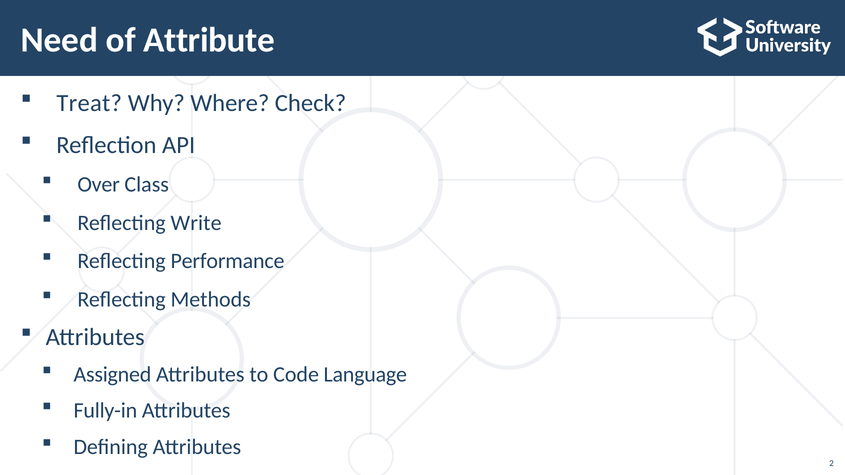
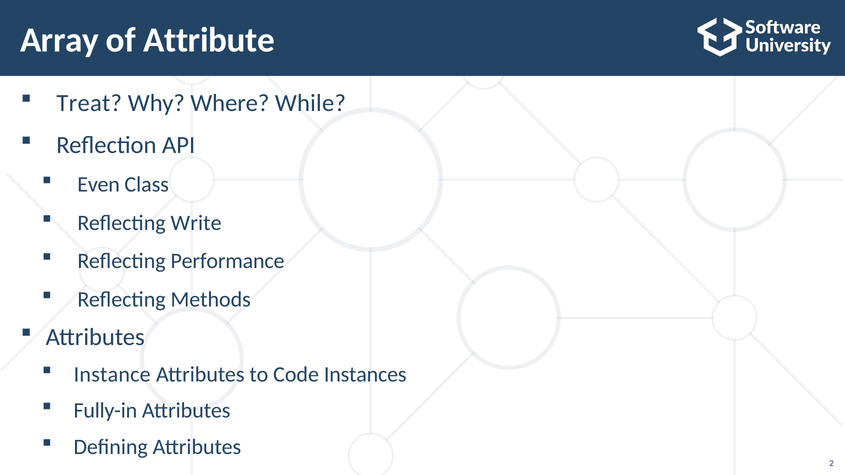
Need: Need -> Array (59, 40)
Check: Check -> While (310, 103)
Over: Over -> Even (99, 185)
Assigned: Assigned -> Instance (112, 375)
Language: Language -> Instances (365, 375)
